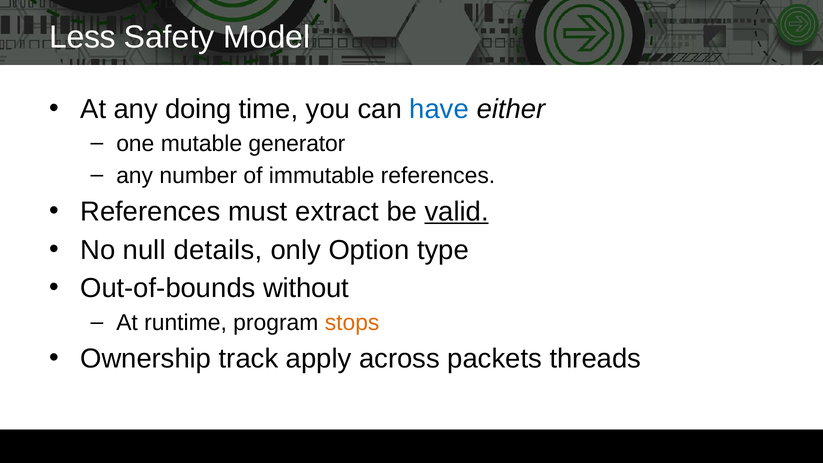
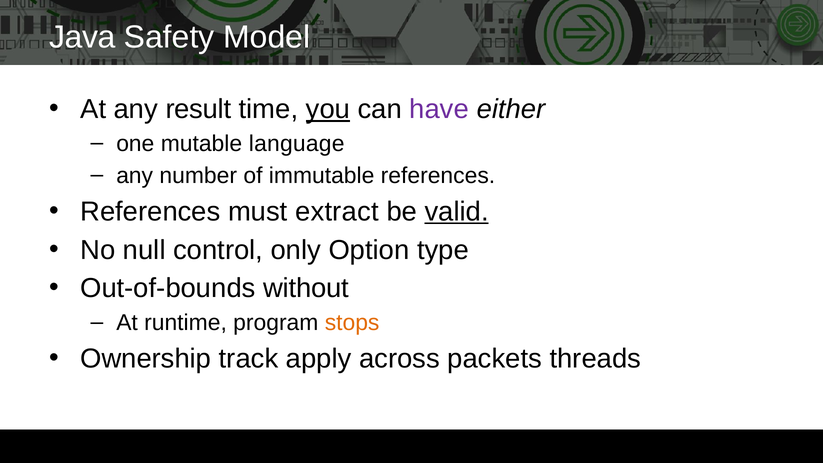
Less: Less -> Java (82, 37)
doing: doing -> result (198, 109)
you underline: none -> present (328, 109)
have colour: blue -> purple (439, 109)
generator: generator -> language (297, 144)
details: details -> control (218, 250)
